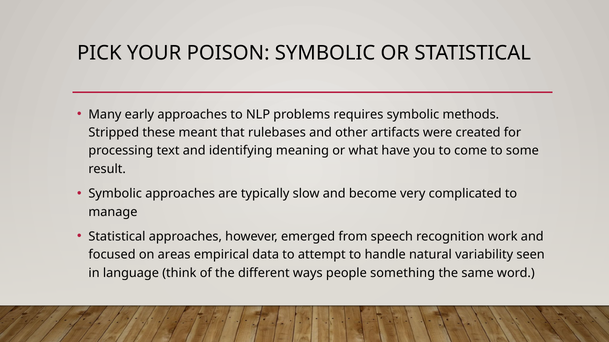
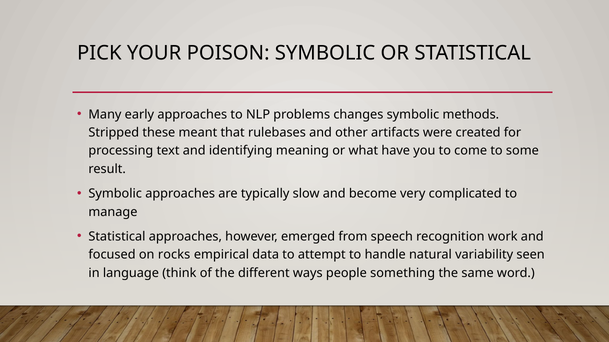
requires: requires -> changes (358, 115)
areas: areas -> rocks (174, 255)
